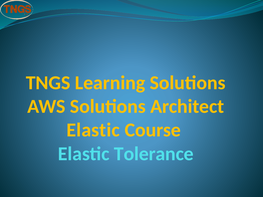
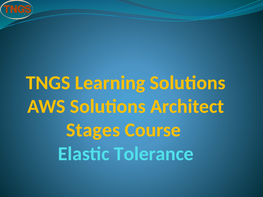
Elastic: Elastic -> Stages (93, 130)
